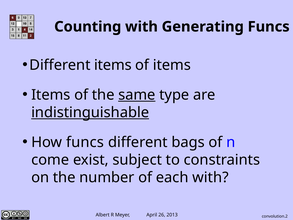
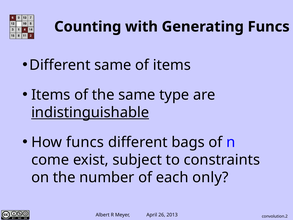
Different items: items -> same (113, 65)
same underline: present -> none (137, 95)
each with: with -> only (210, 177)
